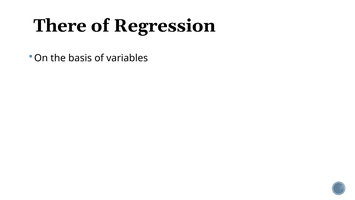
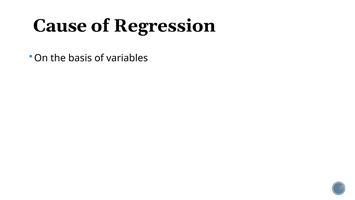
There: There -> Cause (60, 26)
